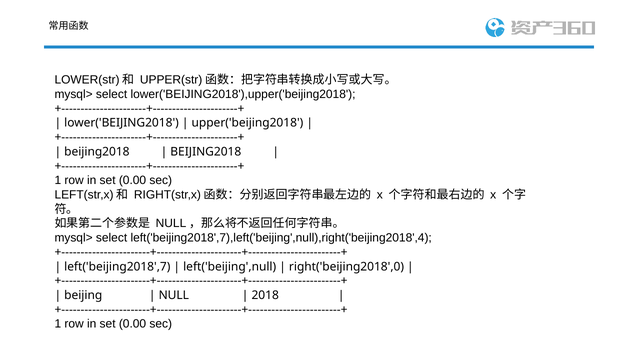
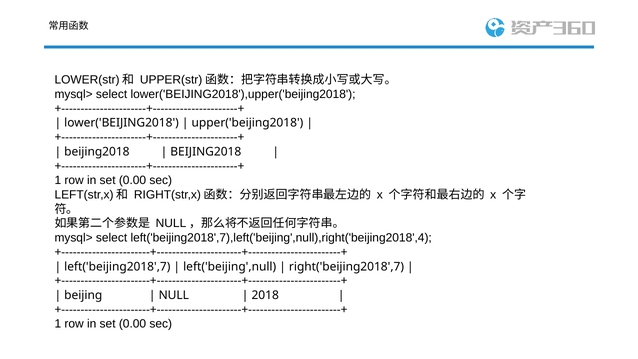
right('beijing2018',0: right('beijing2018',0 -> right('beijing2018',7 (347, 267)
